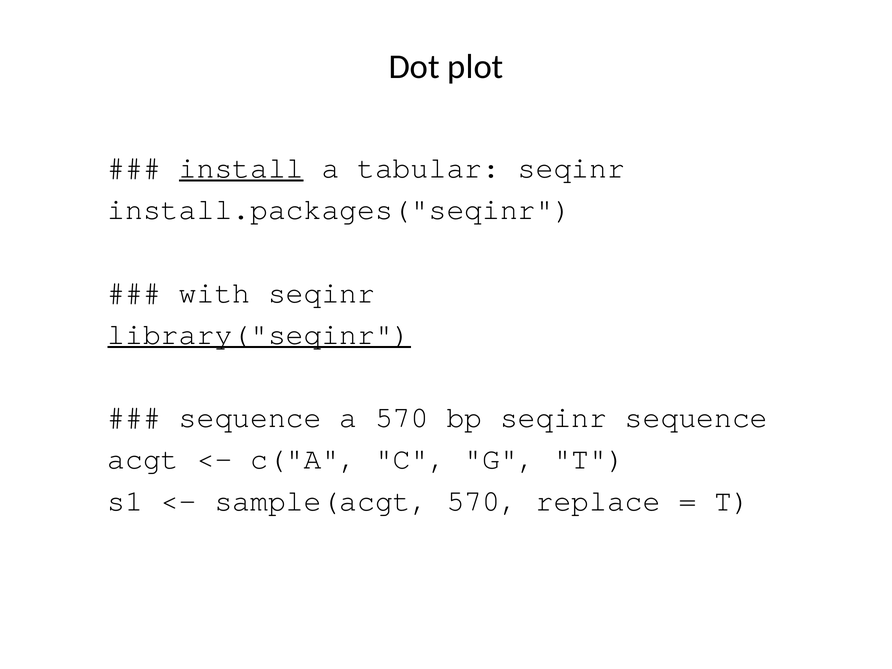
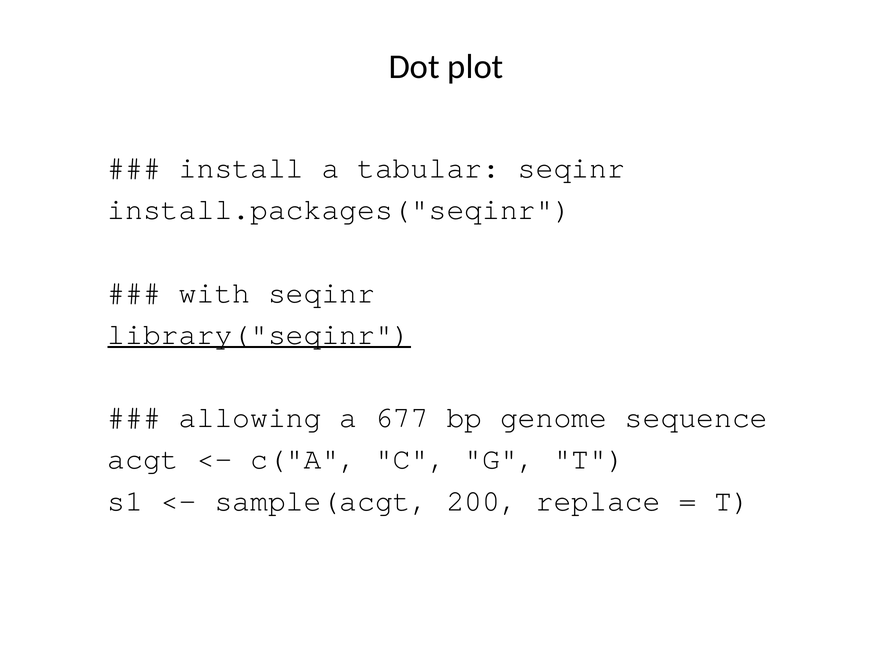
install underline: present -> none (241, 168)
sequence: sequence -> allowing (250, 418)
a 570: 570 -> 677 (402, 418)
bp seqinr: seqinr -> genome (554, 418)
sample(acgt 570: 570 -> 200 (482, 501)
